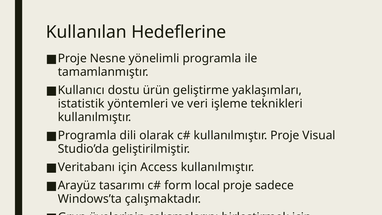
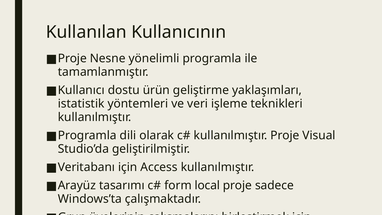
Hedeflerine: Hedeflerine -> Kullanıcının (179, 32)
